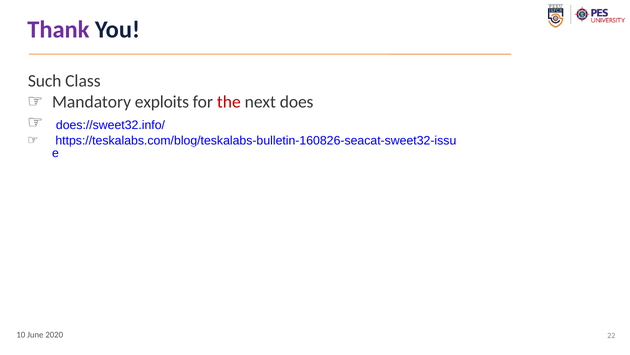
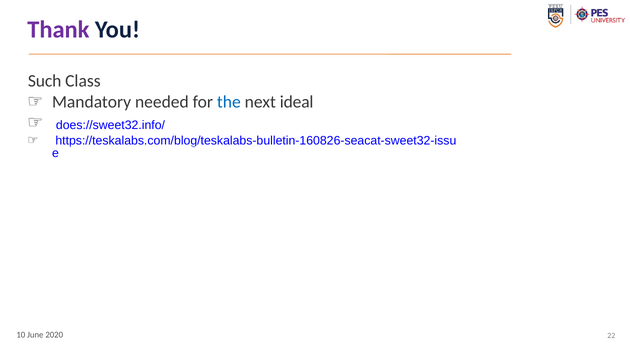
exploits: exploits -> needed (162, 102)
the colour: red -> blue (229, 102)
does: does -> ideal (297, 102)
